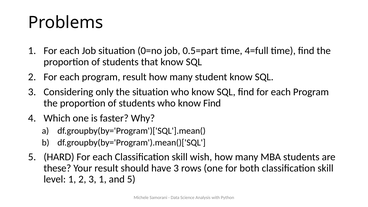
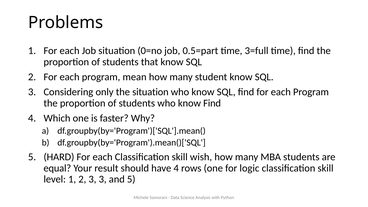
4=full: 4=full -> 3=full (257, 51)
program result: result -> mean (135, 77)
these: these -> equal (57, 168)
have 3: 3 -> 4 (176, 168)
both: both -> logic (249, 168)
3 1: 1 -> 3 (103, 179)
